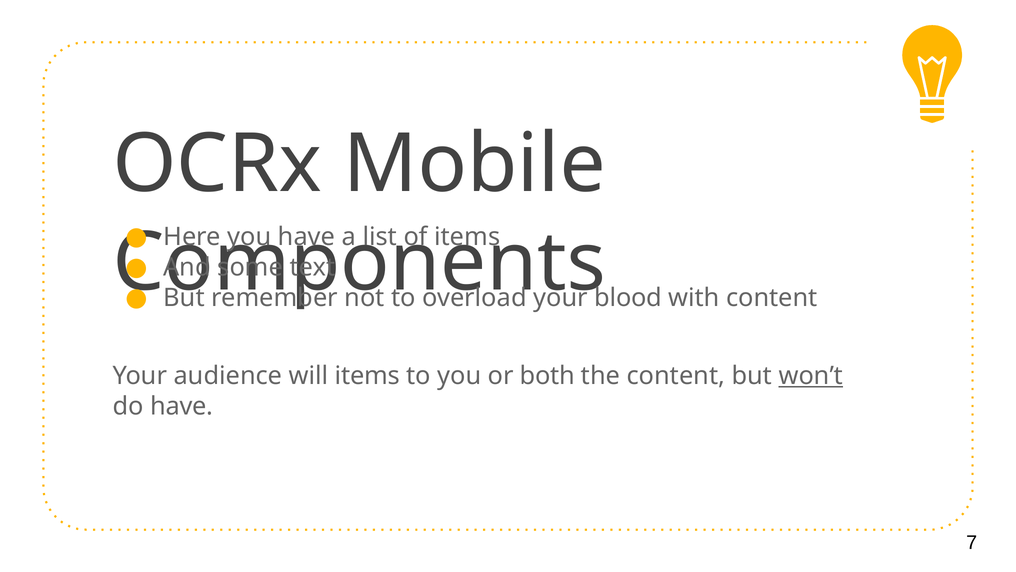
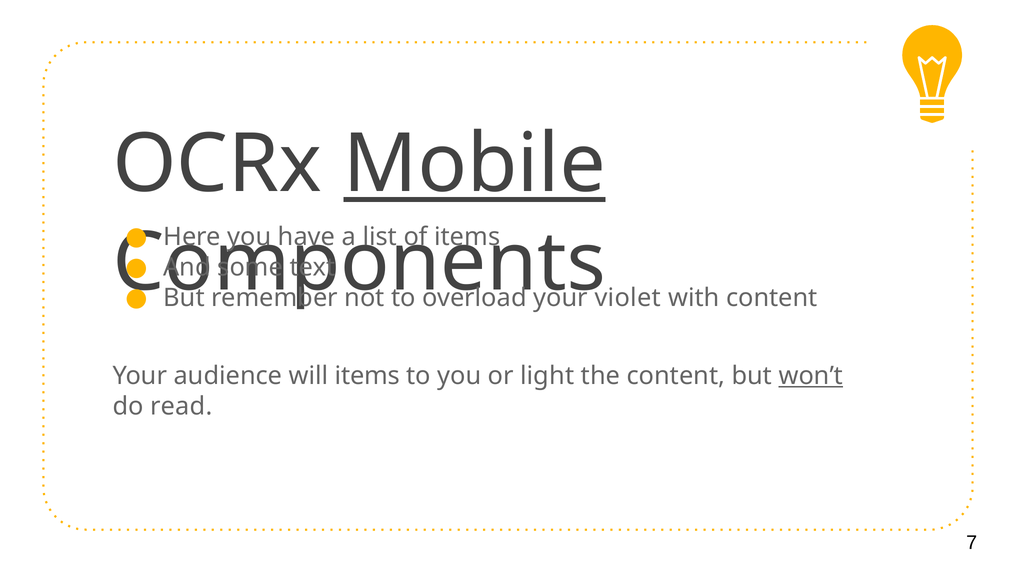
Mobile underline: none -> present (475, 164)
blood: blood -> violet (628, 298)
both: both -> light (547, 376)
do have: have -> read (181, 406)
